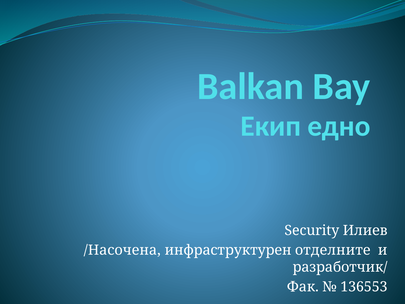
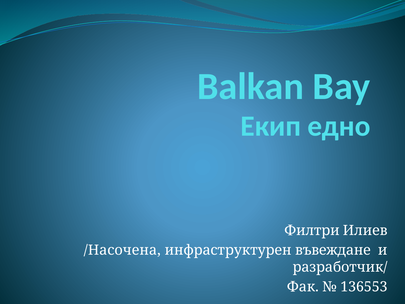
Security: Security -> Филтри (312, 230)
отделните: отделните -> въвеждане (333, 250)
